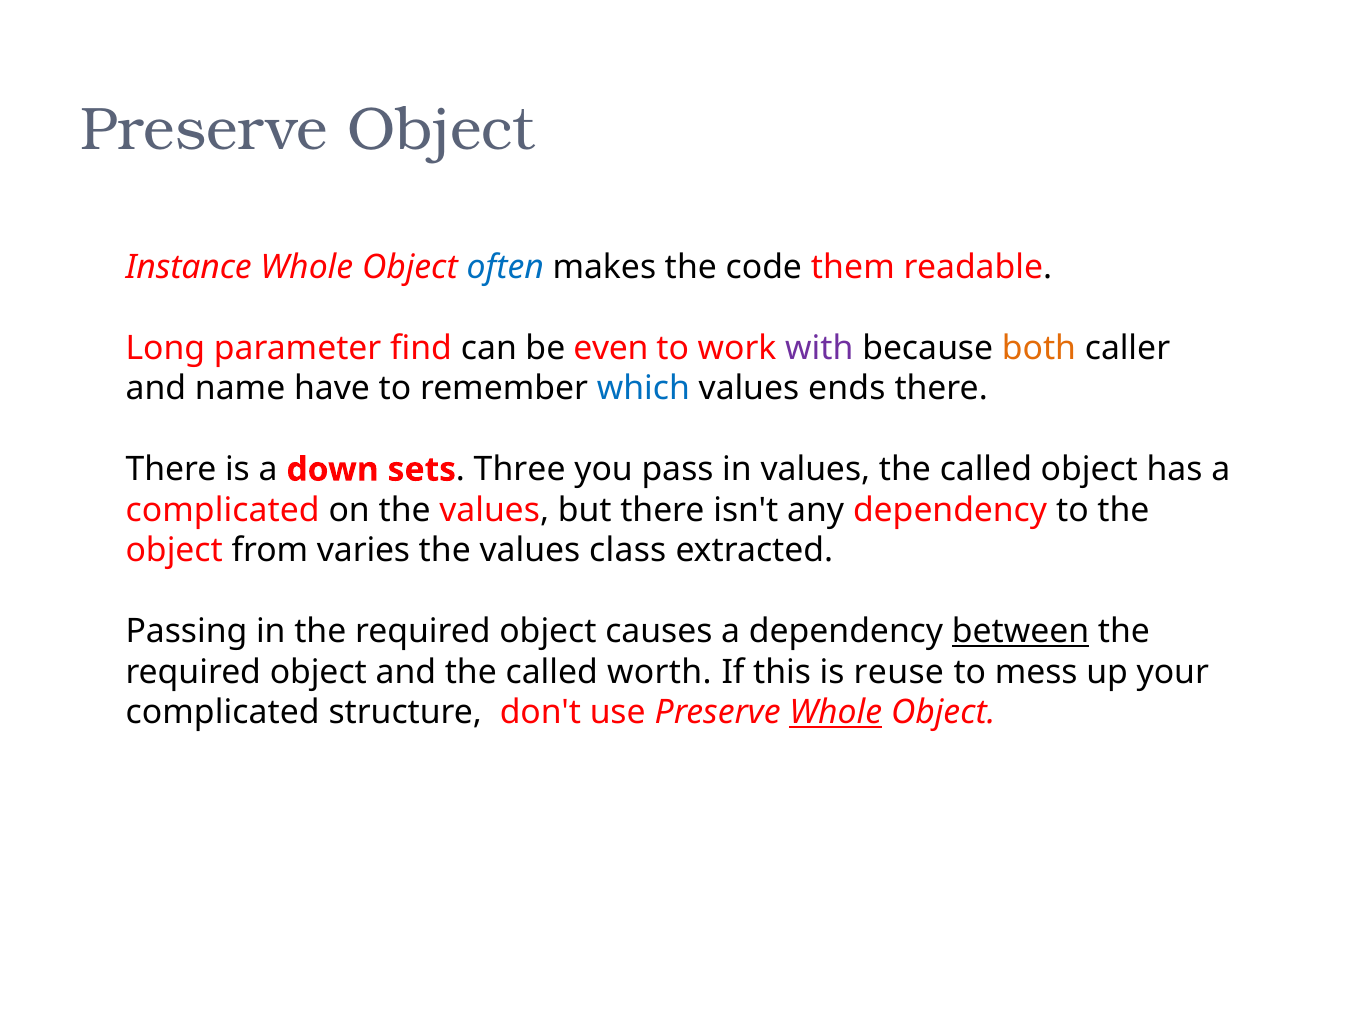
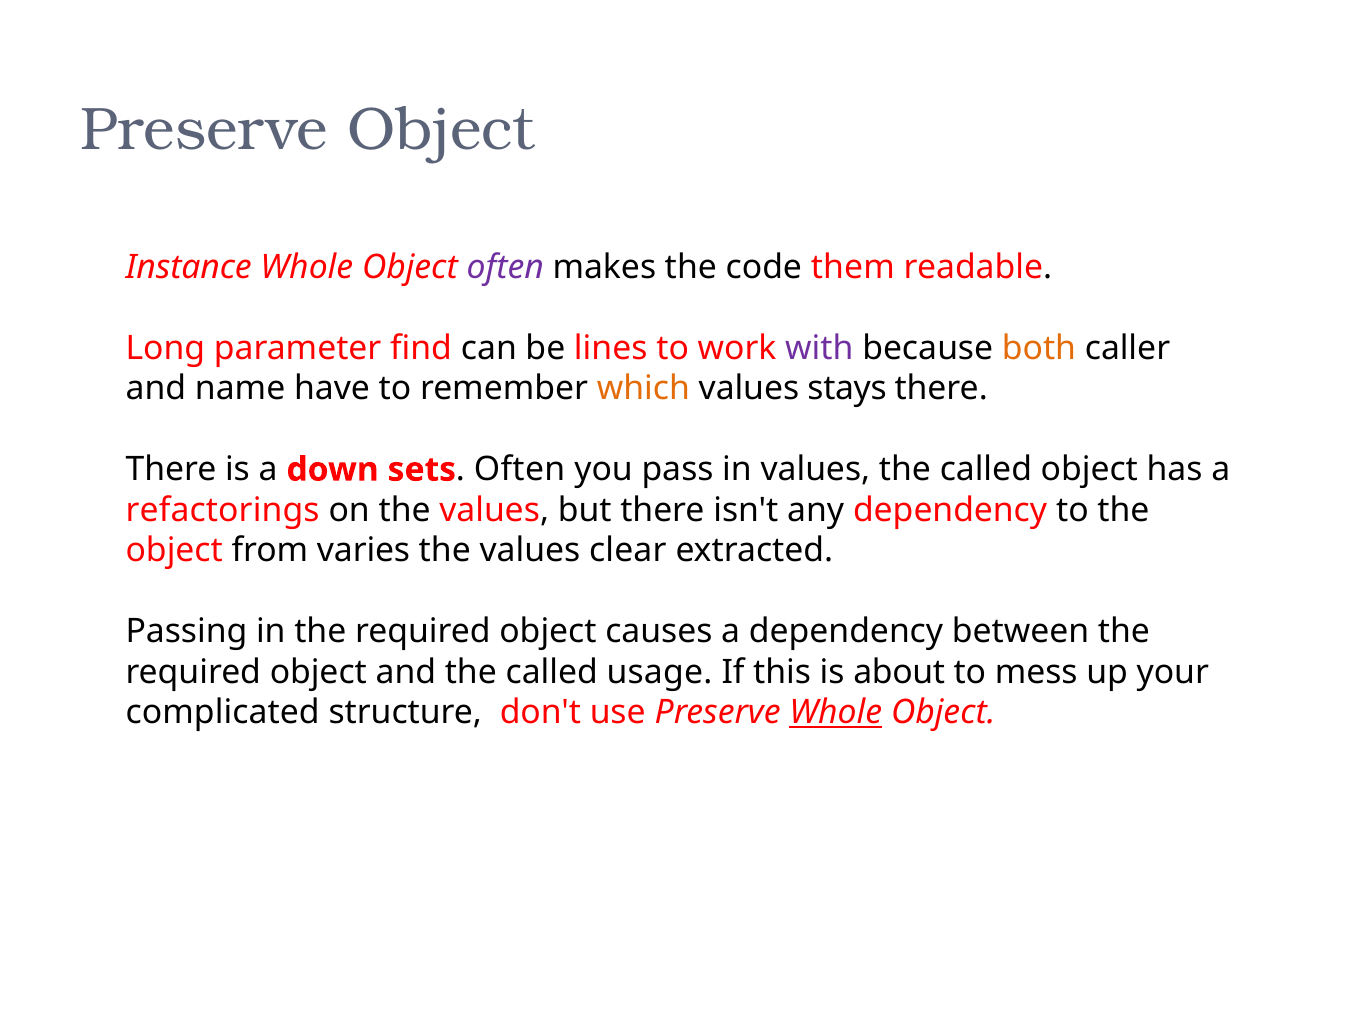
often colour: blue -> purple (505, 267)
even: even -> lines (611, 348)
which colour: blue -> orange (643, 389)
ends: ends -> stays (847, 389)
Three: Three -> Often (520, 469)
complicated: complicated -> refactorings (223, 510)
class: class -> clear (628, 550)
between underline: present -> none (1021, 631)
worth: worth -> usage (659, 672)
reuse: reuse -> about (899, 672)
